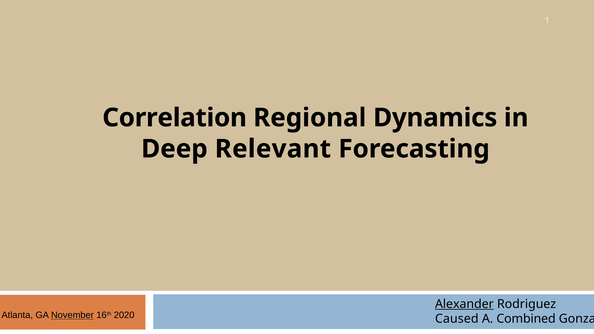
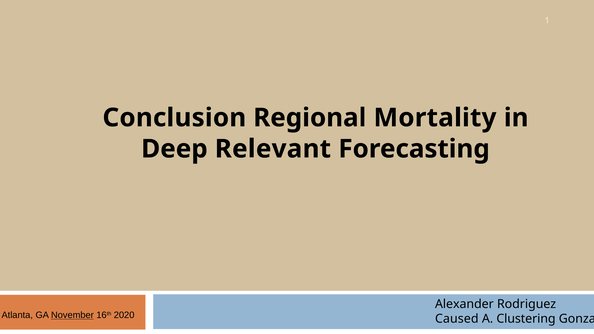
Correlation: Correlation -> Conclusion (174, 118)
Dynamics: Dynamics -> Mortality (435, 118)
Alexander underline: present -> none (464, 304)
Combined: Combined -> Clustering (526, 319)
